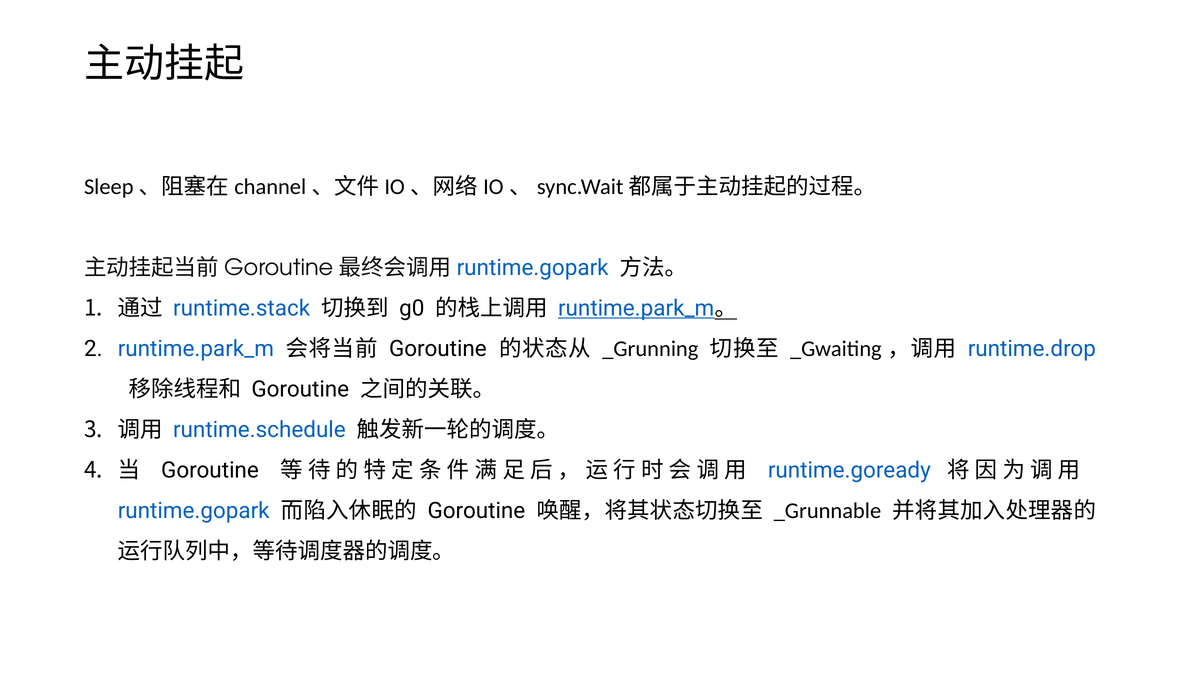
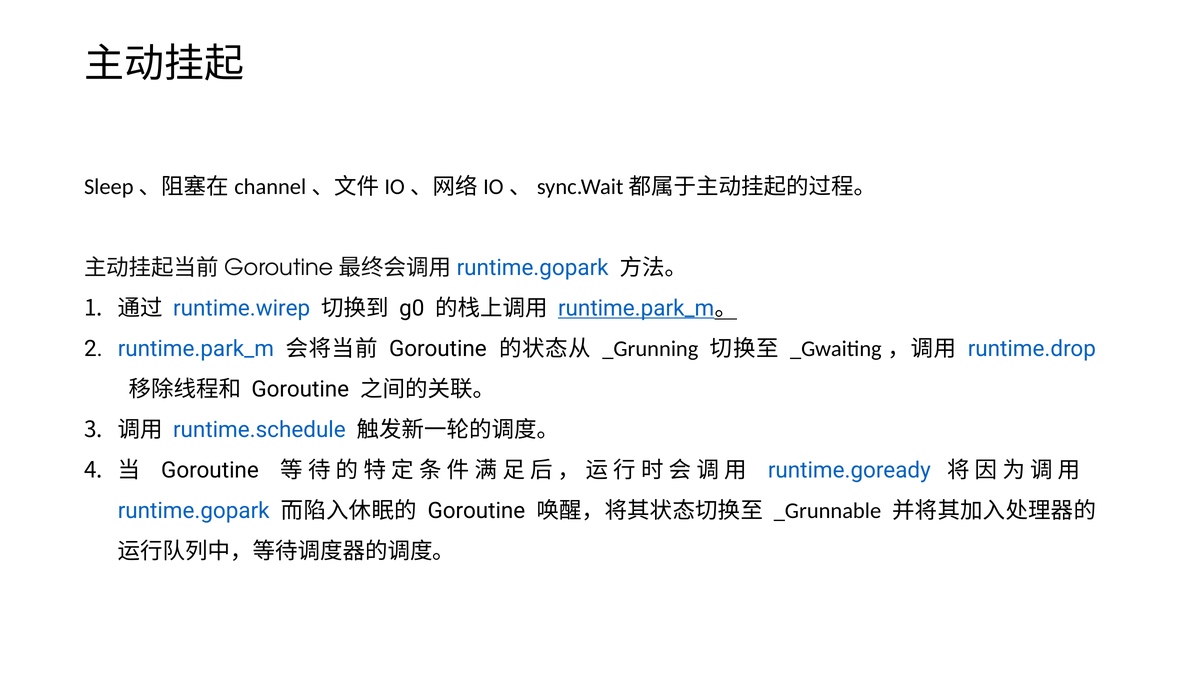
runtime.stack: runtime.stack -> runtime.wirep (242, 308)
